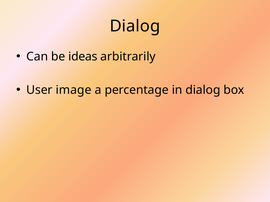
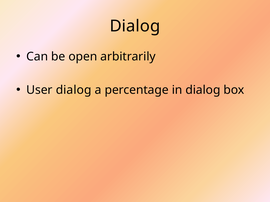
ideas: ideas -> open (83, 57)
User image: image -> dialog (74, 90)
